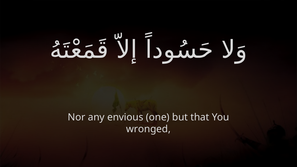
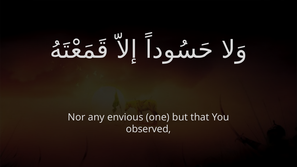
wronged: wronged -> observed (149, 129)
